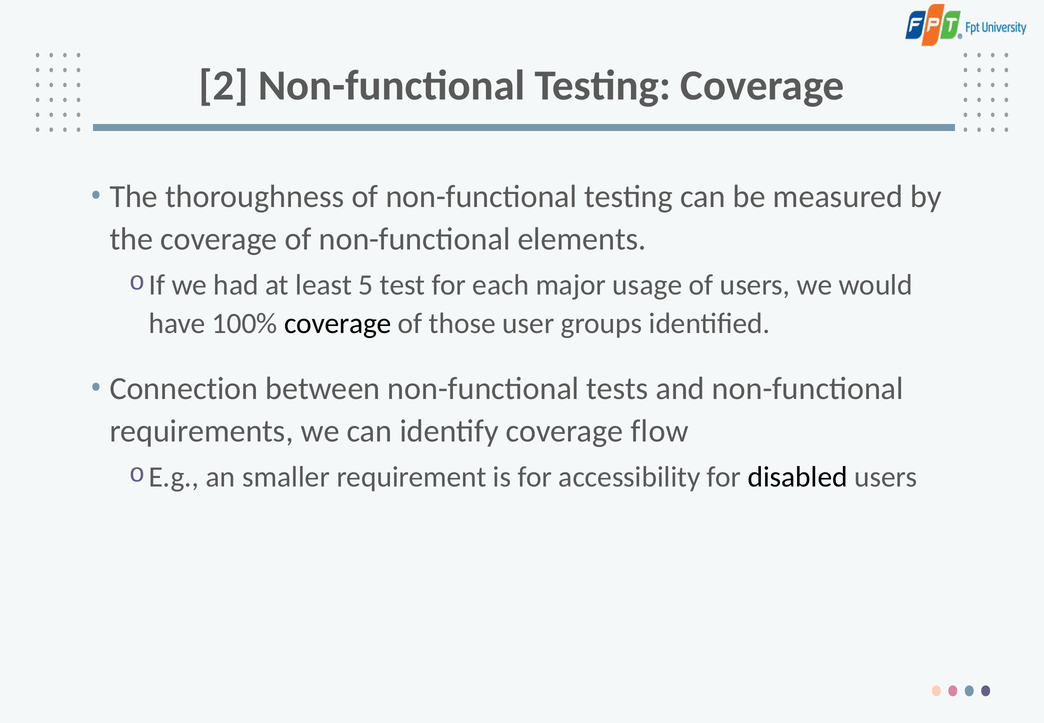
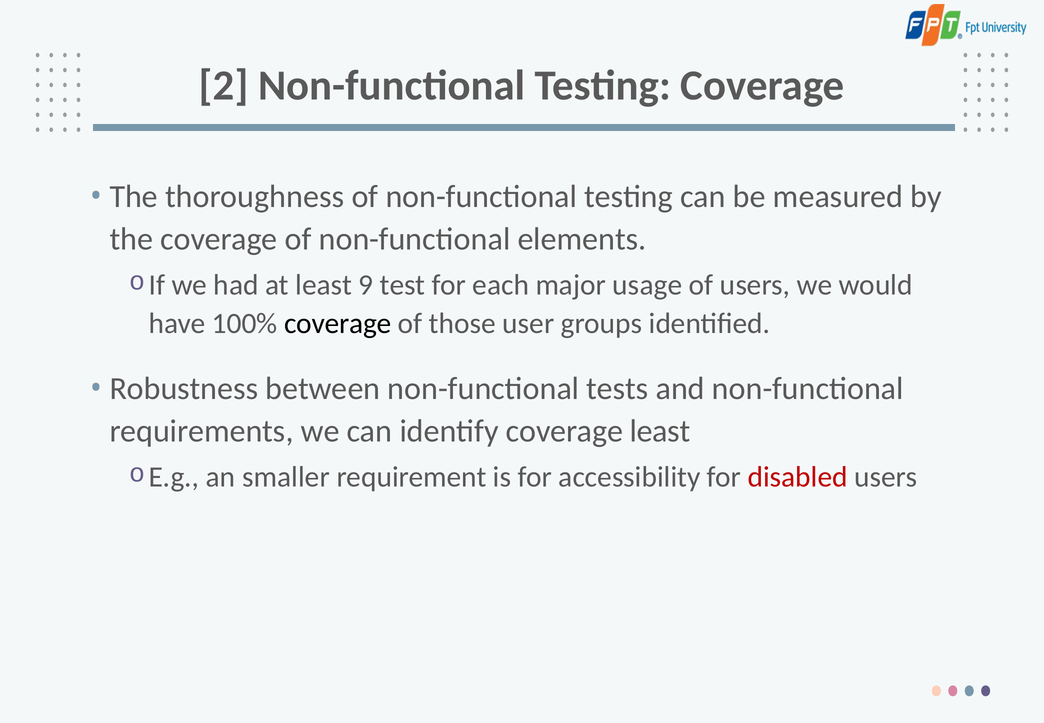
5: 5 -> 9 (366, 285)
Connection: Connection -> Robustness (184, 389)
coverage flow: flow -> least (660, 431)
disabled colour: black -> red (798, 477)
